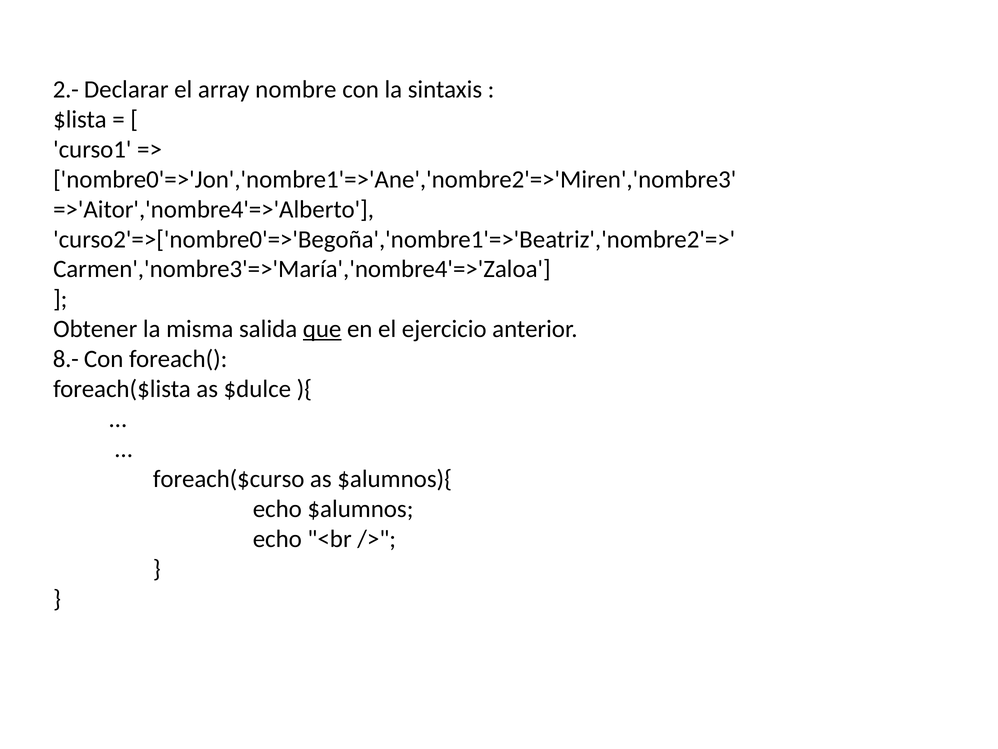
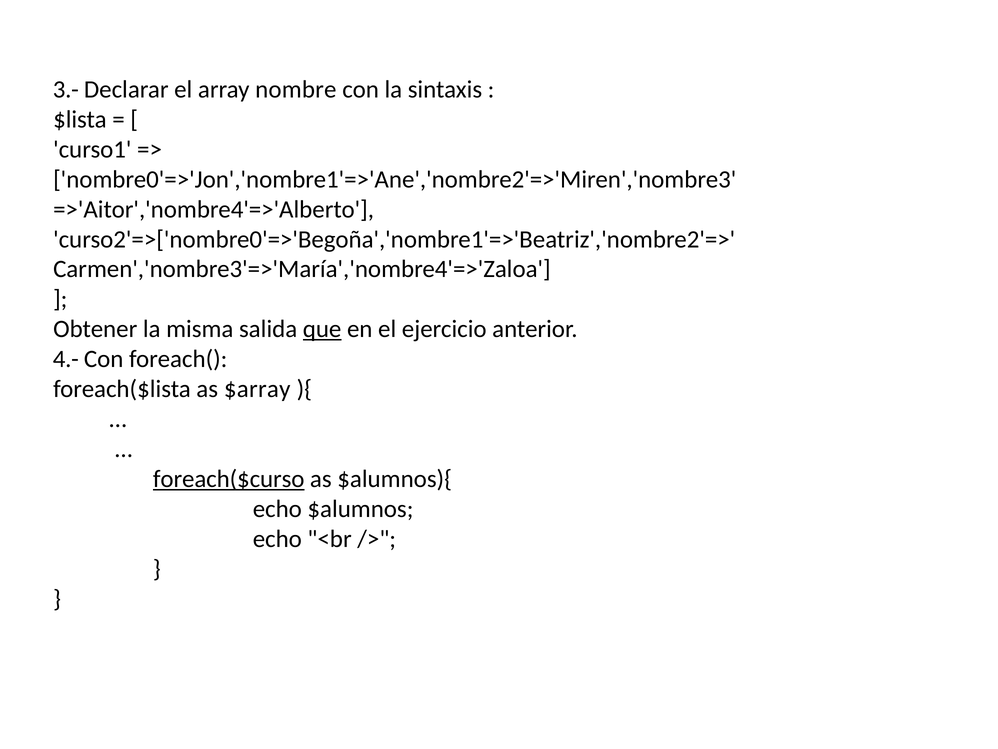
2.-: 2.- -> 3.- (66, 89)
8.-: 8.- -> 4.- (66, 359)
$dulce: $dulce -> $array (257, 389)
foreach($curso underline: none -> present (229, 479)
